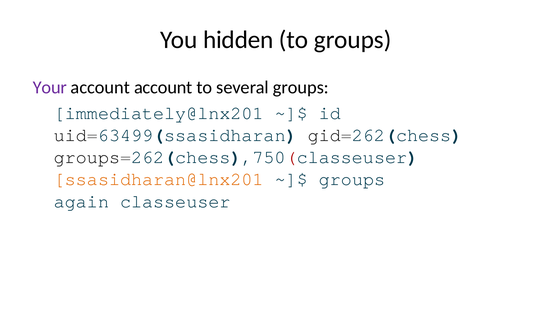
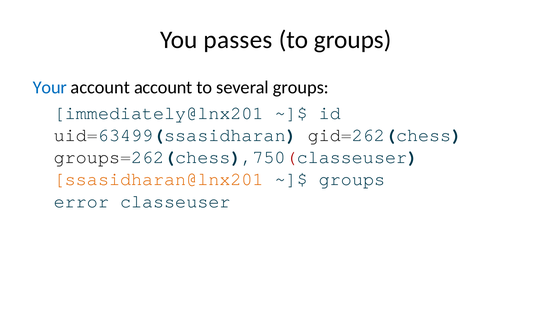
hidden: hidden -> passes (238, 40)
Your colour: purple -> blue (50, 88)
again: again -> error (81, 202)
